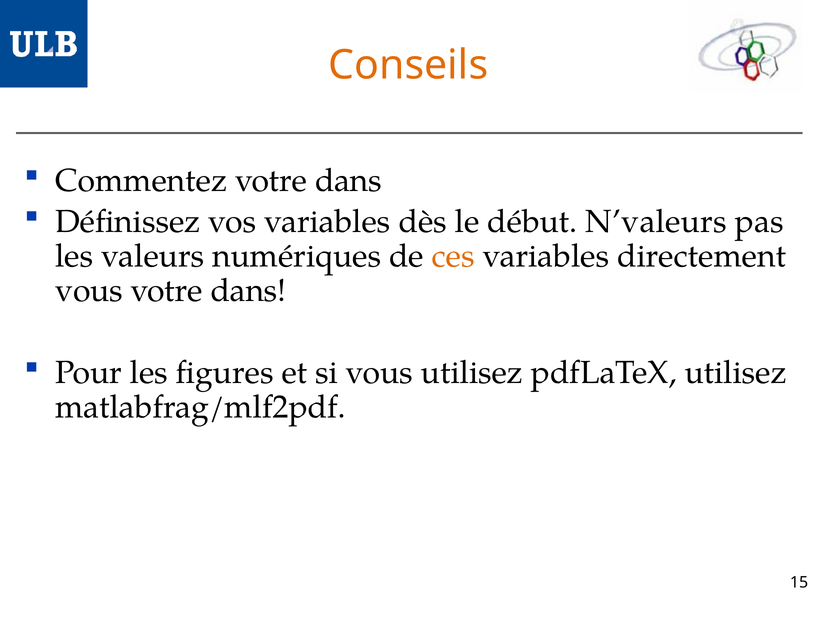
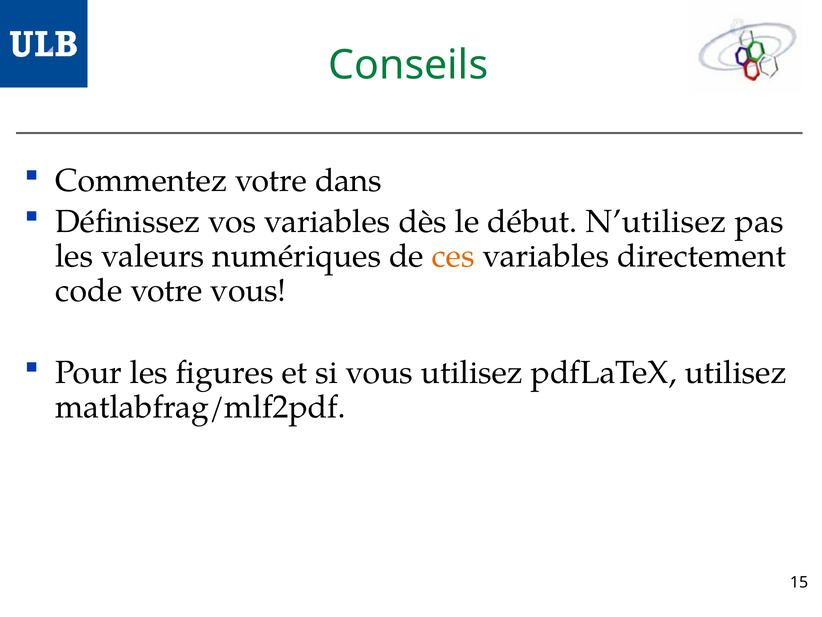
Conseils colour: orange -> green (408, 65)
N’valeurs: N’valeurs -> N’utilisez (656, 222)
vous: vous -> code (89, 291)
dans: dans -> vous (248, 291)
